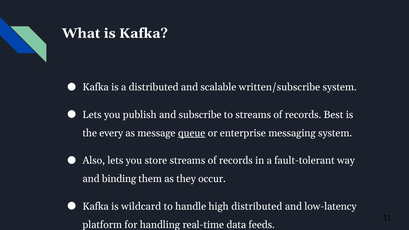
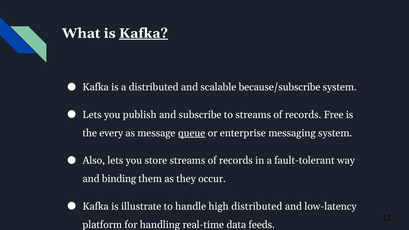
Kafka underline: none -> present (143, 33)
written/subscribe: written/subscribe -> because/subscribe (280, 87)
Best: Best -> Free (334, 115)
wildcard: wildcard -> illustrate (141, 206)
